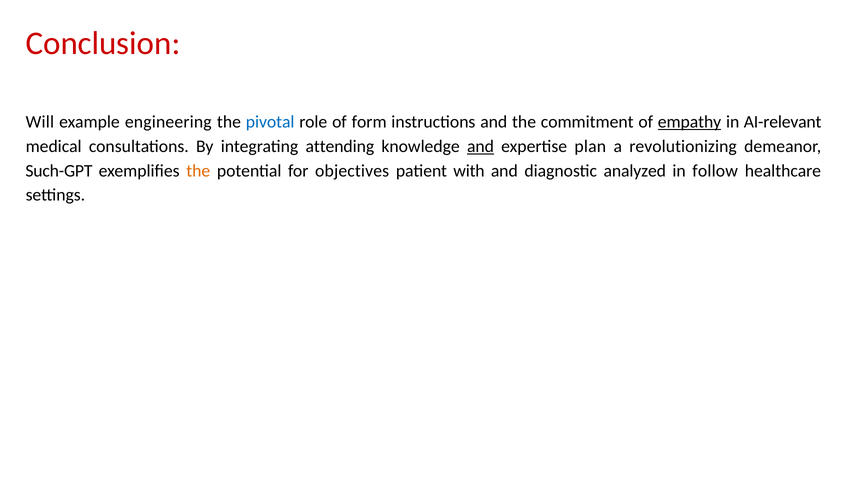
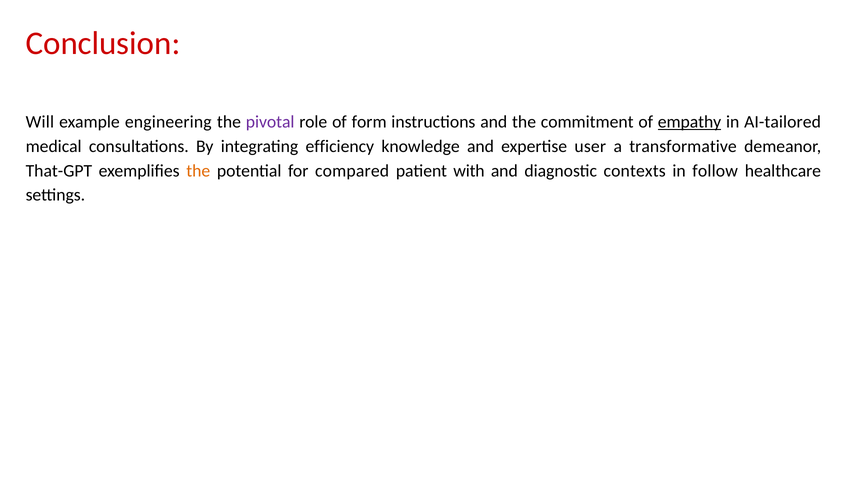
pivotal colour: blue -> purple (270, 122)
AI-relevant: AI-relevant -> AI-tailored (783, 122)
attending: attending -> efficiency (340, 146)
and underline: present -> none (481, 146)
plan: plan -> user (590, 146)
revolutionizing: revolutionizing -> transformative (683, 146)
Such-GPT: Such-GPT -> That-GPT (59, 171)
objectives: objectives -> compared (352, 171)
analyzed: analyzed -> contexts (635, 171)
